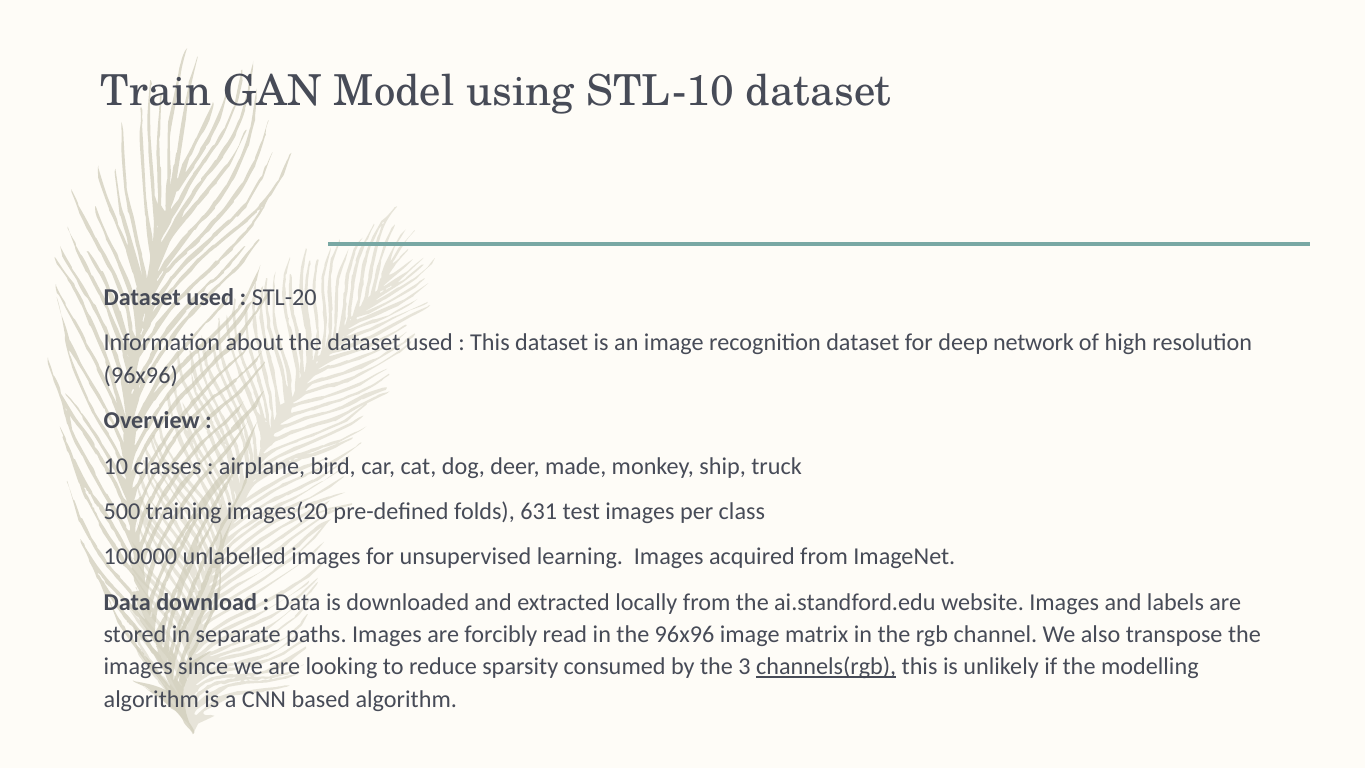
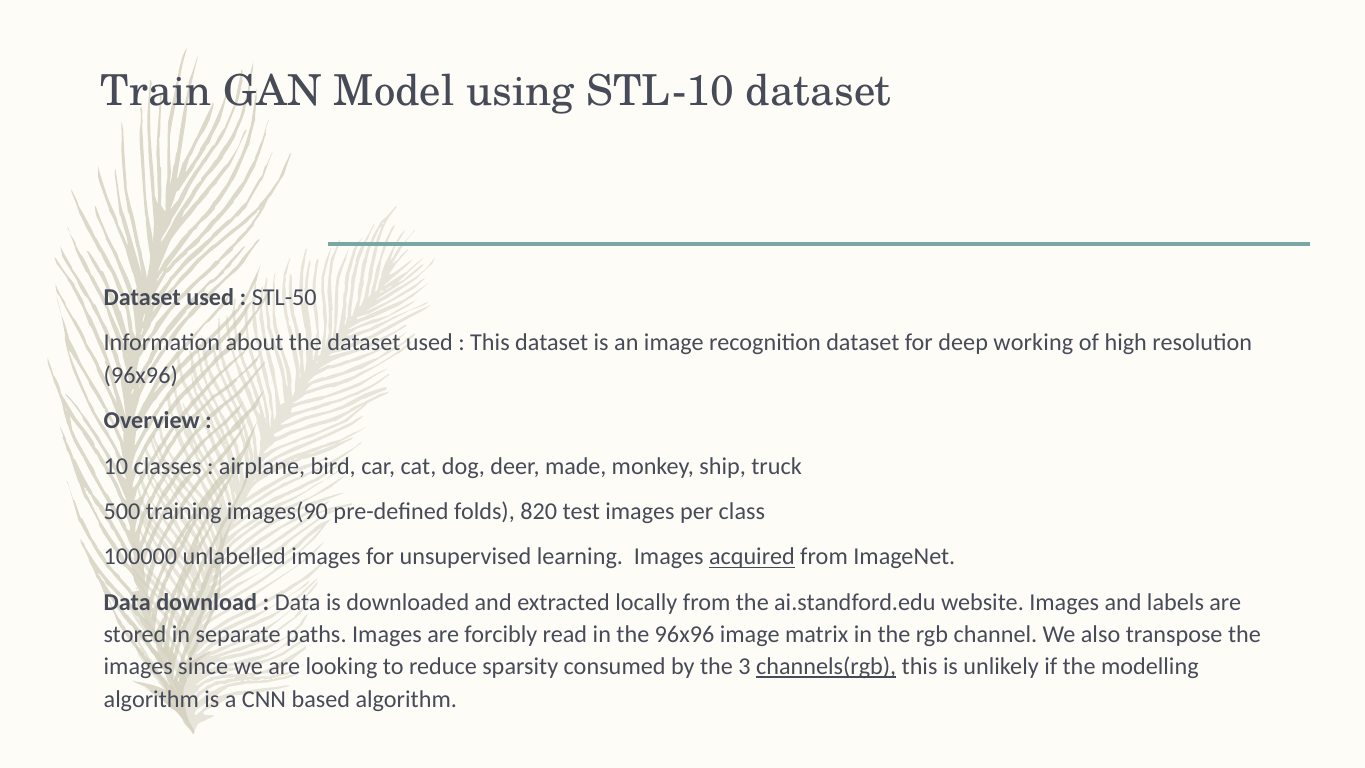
STL-20: STL-20 -> STL-50 (284, 297)
network: network -> working (1033, 343)
images(20: images(20 -> images(90 (277, 511)
631: 631 -> 820 (539, 511)
acquired underline: none -> present (752, 557)
